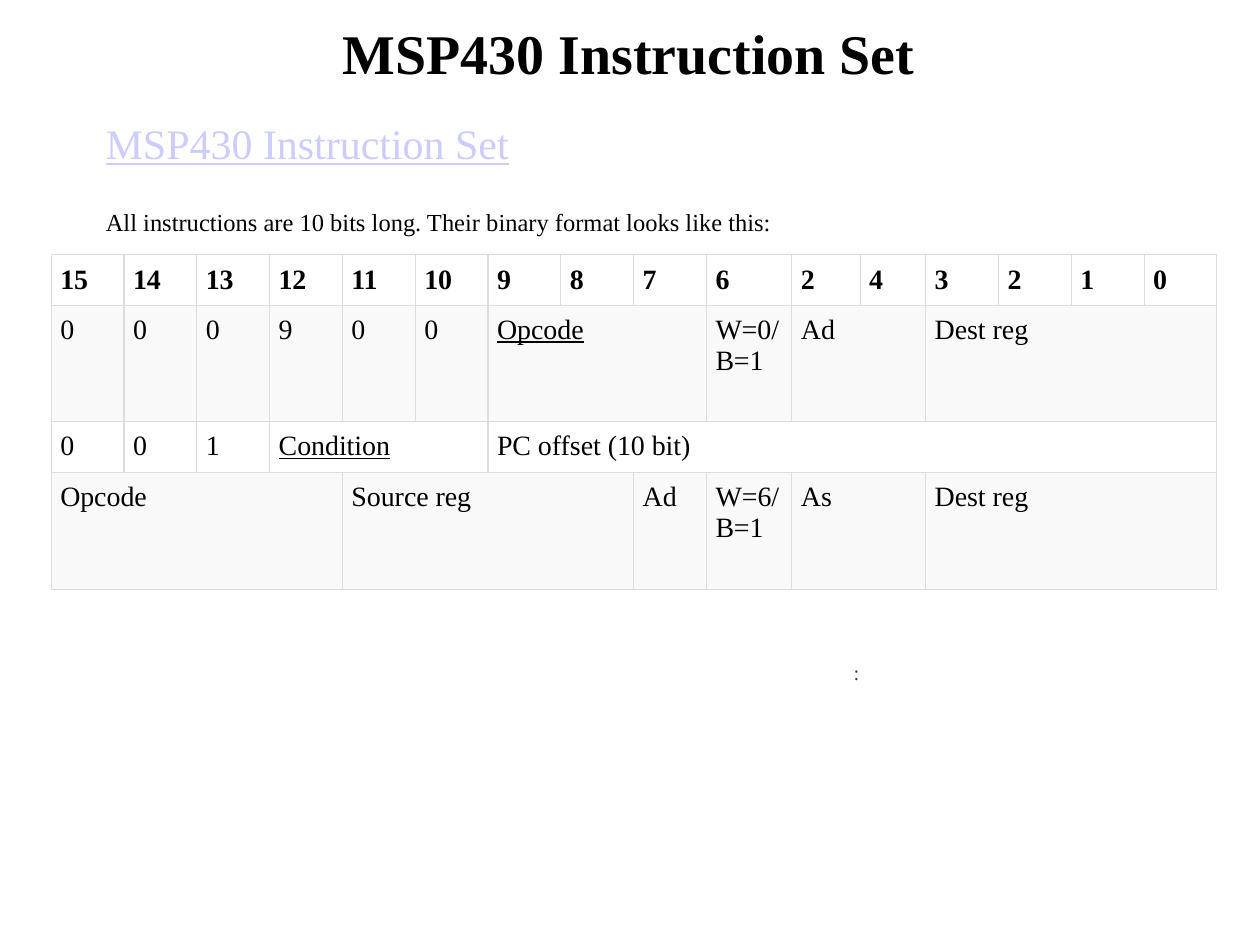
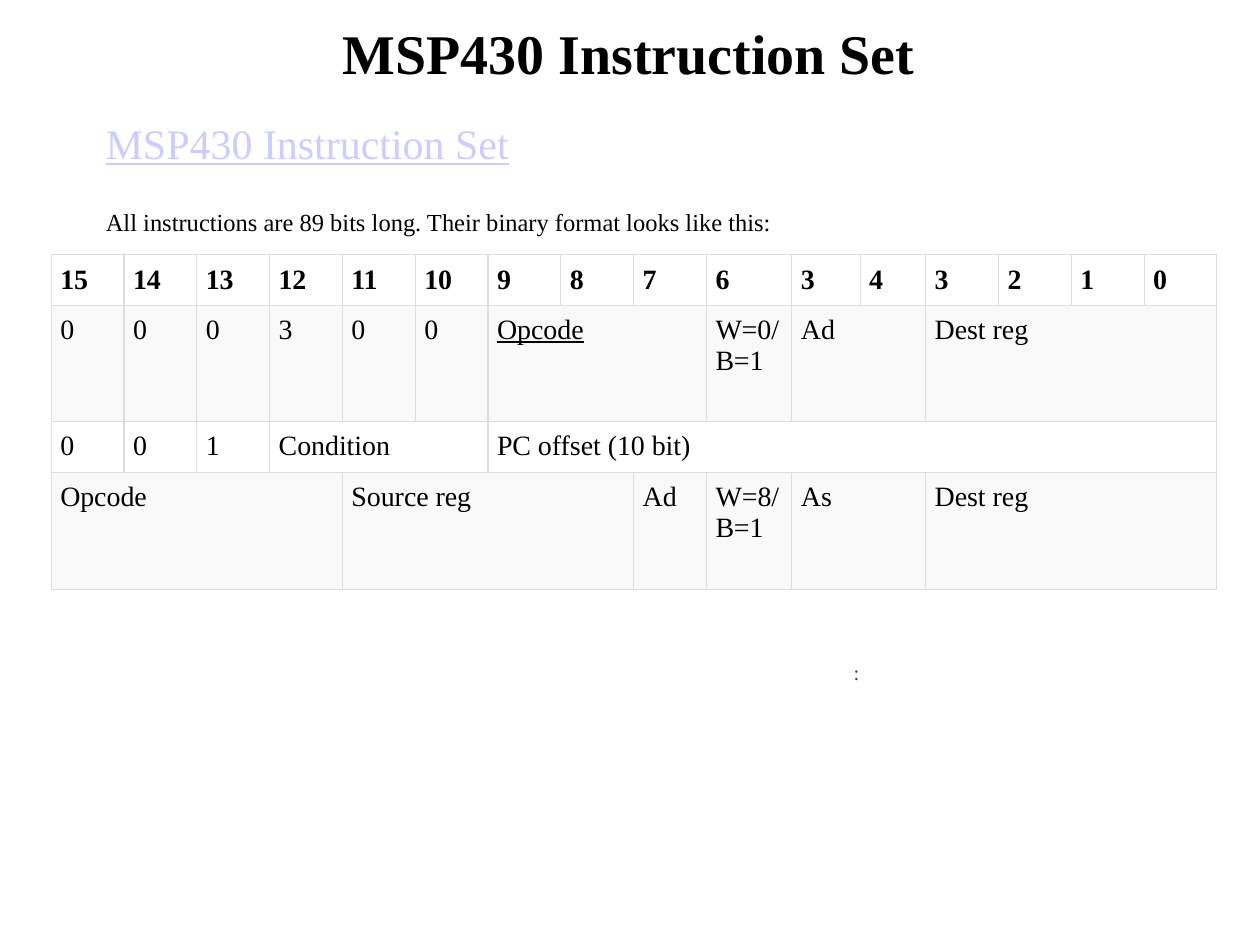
are 10: 10 -> 89 (312, 223)
6 2: 2 -> 3 (808, 281)
0 9: 9 -> 3 (286, 330)
Condition underline: present -> none (334, 446)
W=6/: W=6/ -> W=8/ (747, 497)
